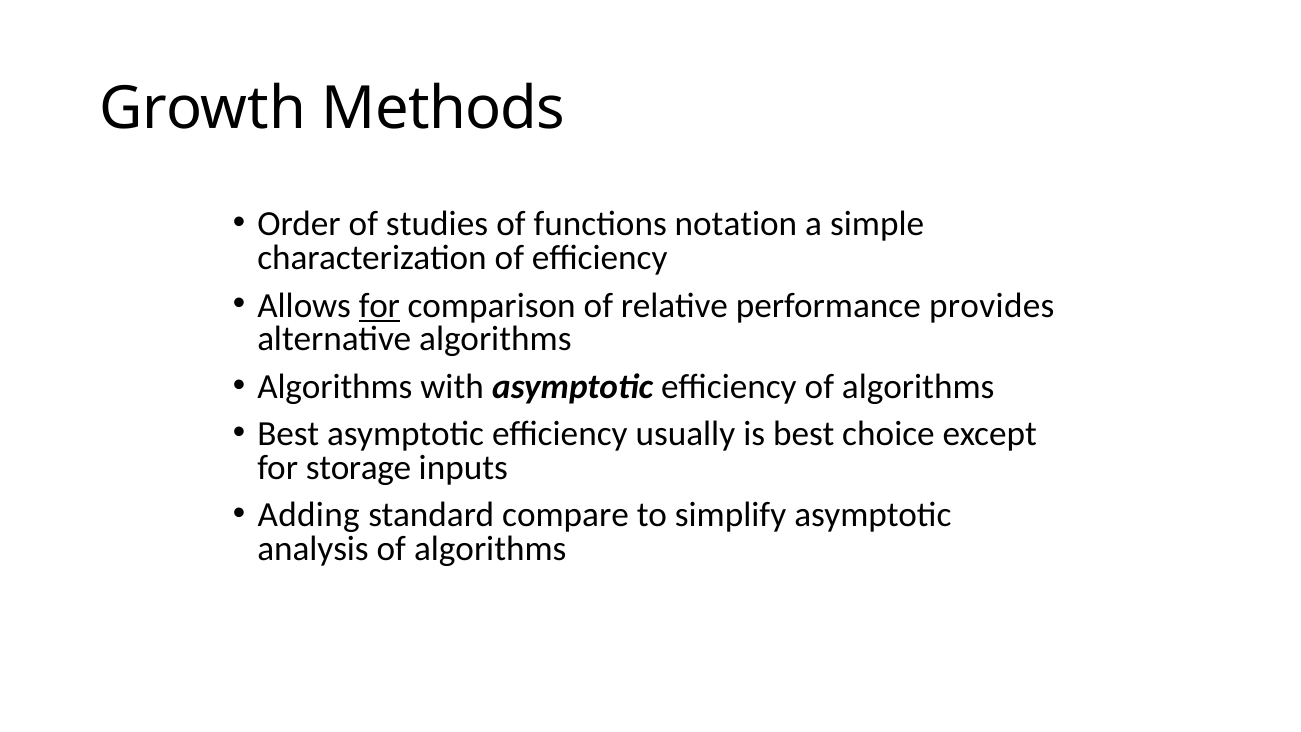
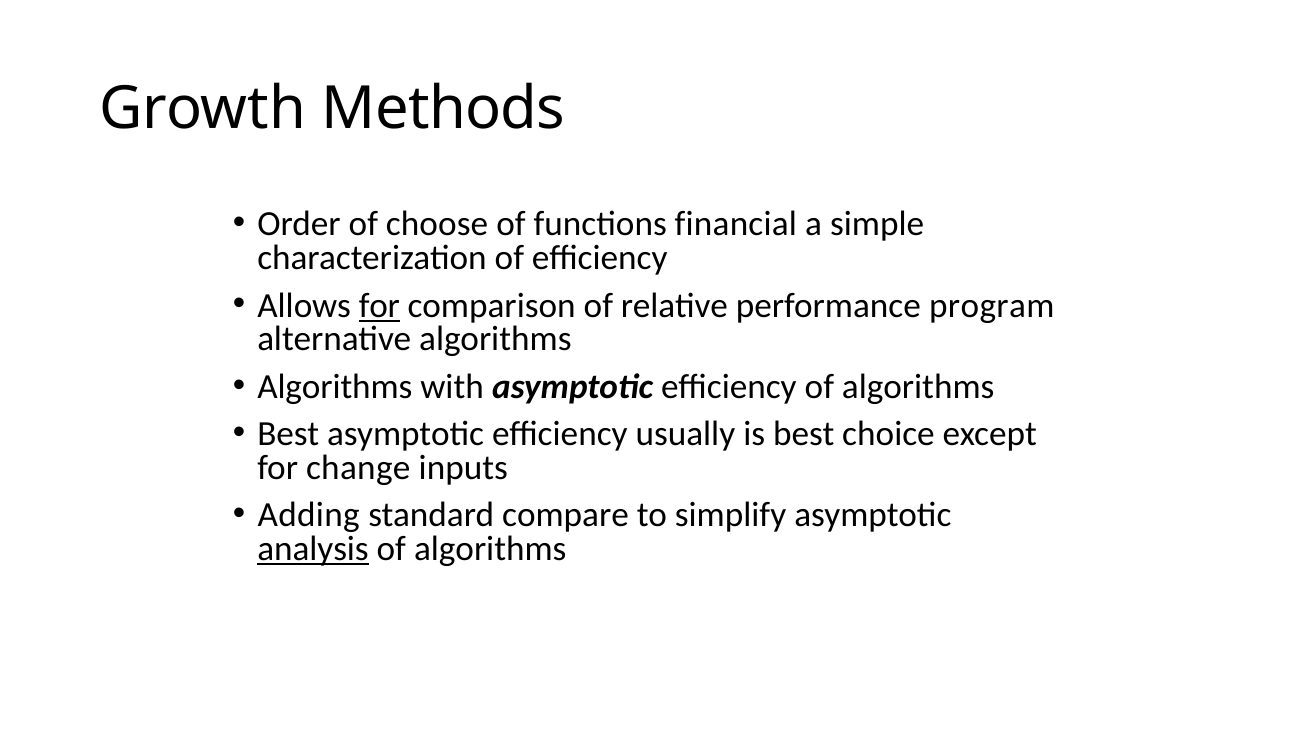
studies: studies -> choose (437, 224)
notation: notation -> financial (736, 224)
provides: provides -> program (992, 305)
storage: storage -> change (358, 468)
analysis underline: none -> present (313, 549)
